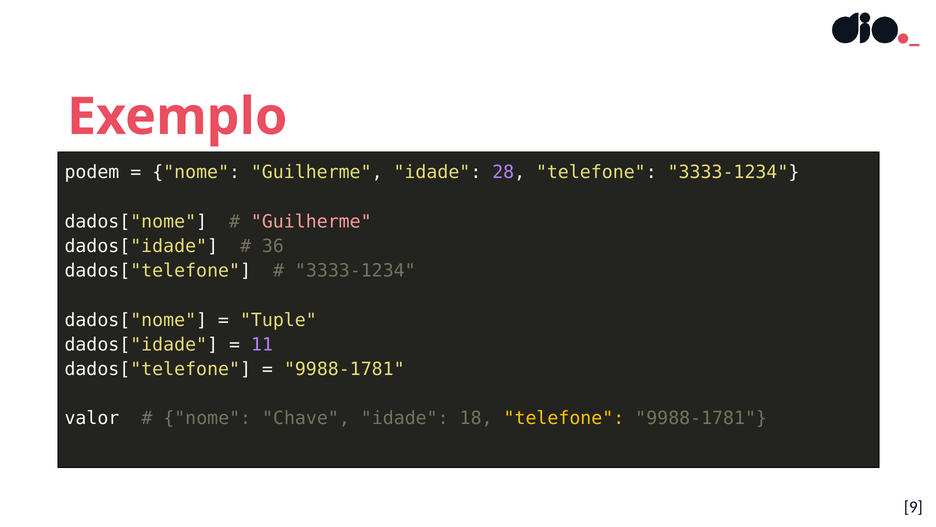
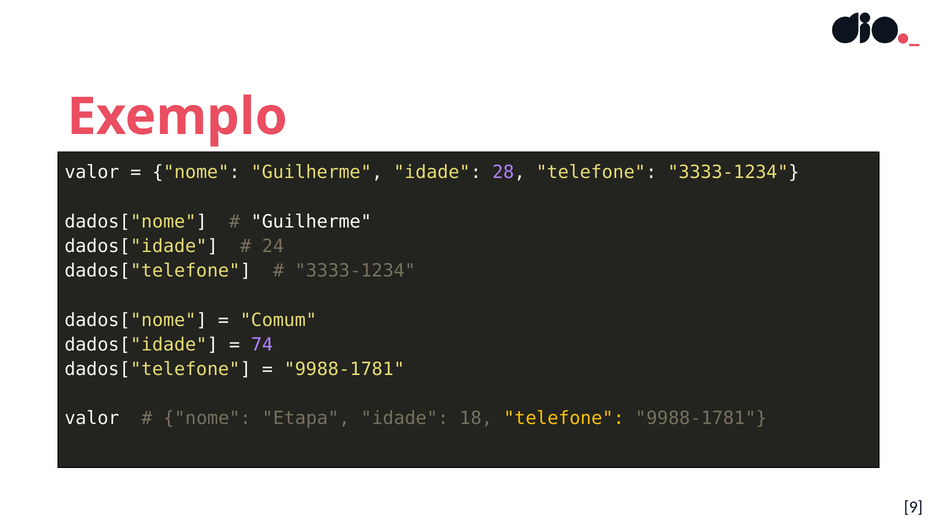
podem: podem -> valor (92, 172)
Guilherme colour: pink -> white (311, 221)
36: 36 -> 24 (273, 246)
Tuple: Tuple -> Comum (278, 320)
11: 11 -> 74 (262, 344)
Chave: Chave -> Etapa (306, 418)
